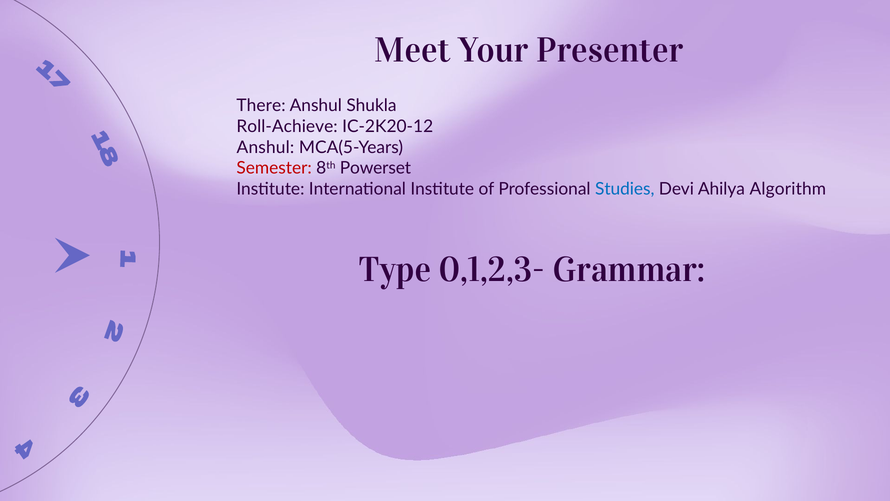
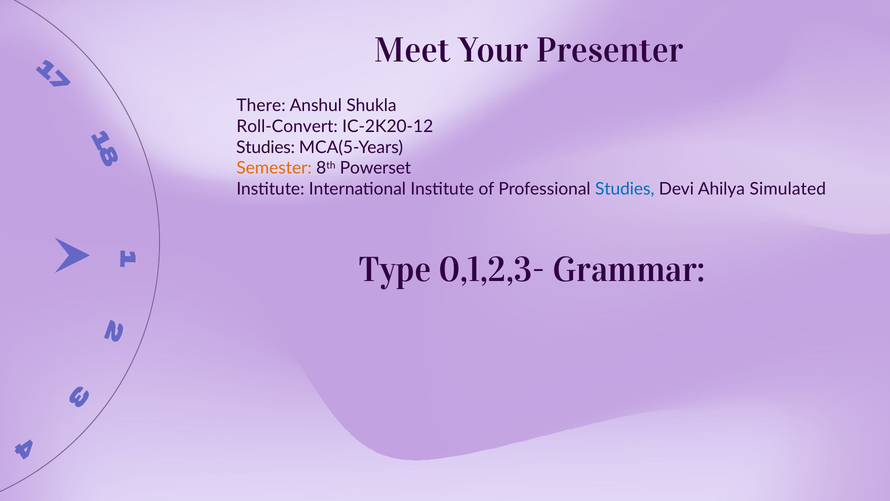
Roll-Achieve: Roll-Achieve -> Roll-Convert (287, 126)
Anshul: Anshul -> Studies (266, 147)
Semester colour: red -> orange (274, 168)
Algorithm: Algorithm -> Simulated (788, 189)
